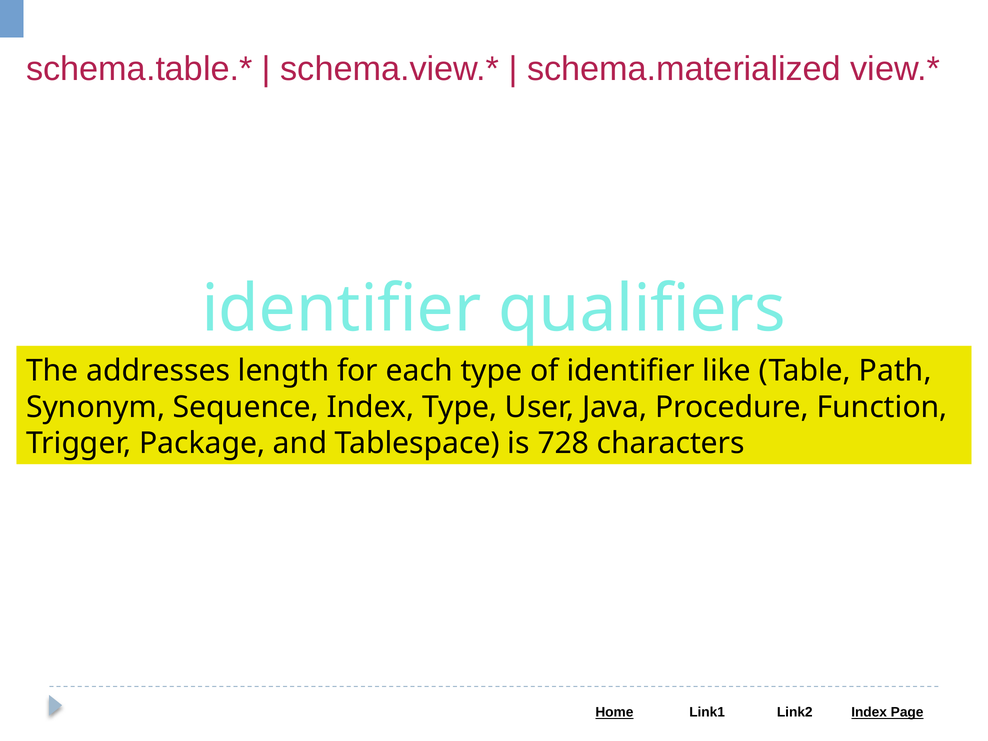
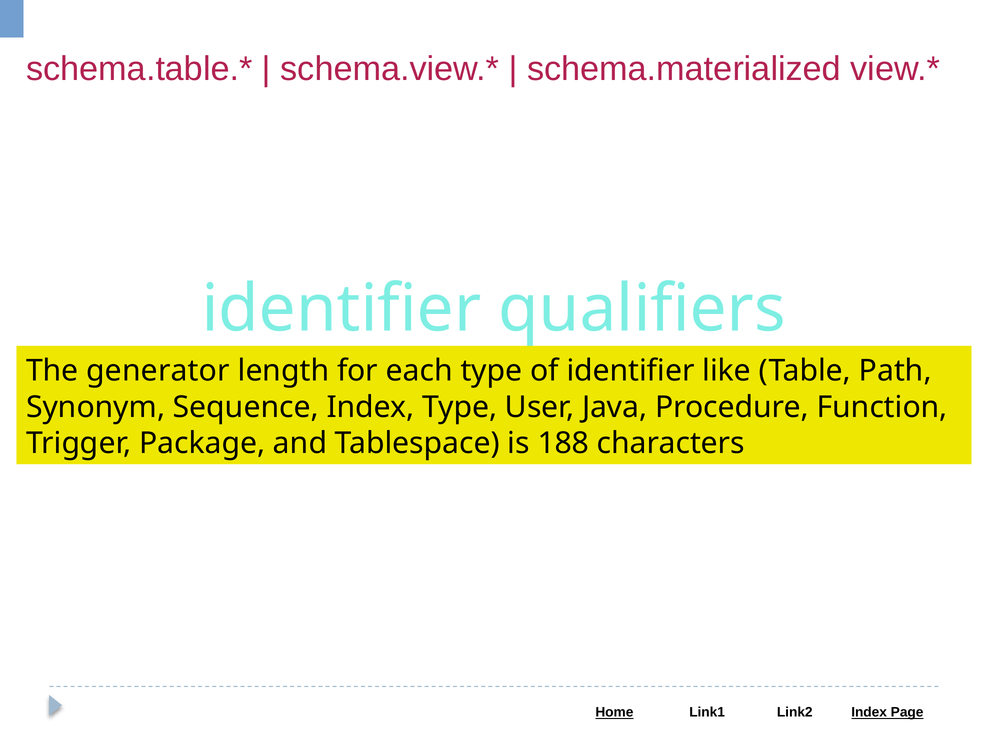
addresses: addresses -> generator (158, 371)
728: 728 -> 188 (563, 443)
